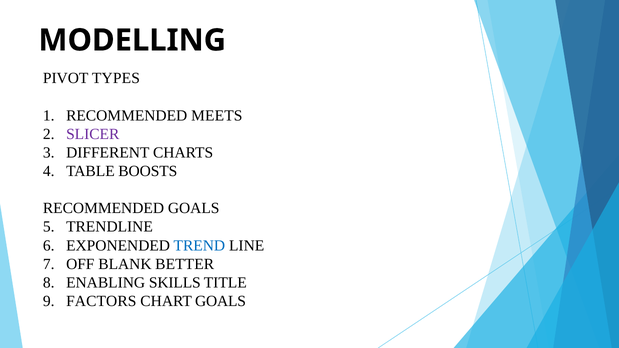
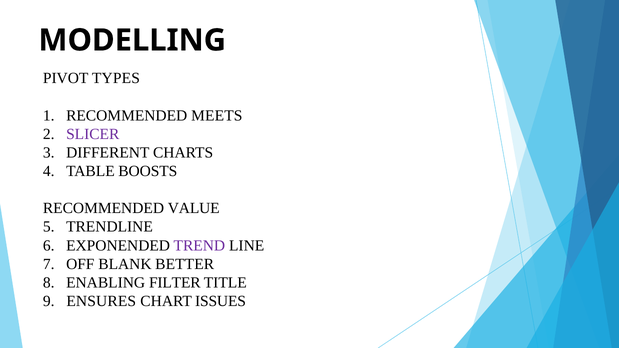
RECOMMENDED GOALS: GOALS -> VALUE (194, 208)
TREND colour: blue -> purple (199, 246)
SKILLS: SKILLS -> FILTER (175, 283)
FACTORS: FACTORS -> ENSURES (101, 301)
CHART GOALS: GOALS -> ISSUES (221, 301)
